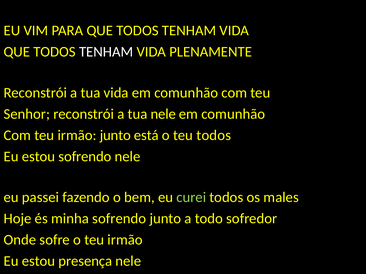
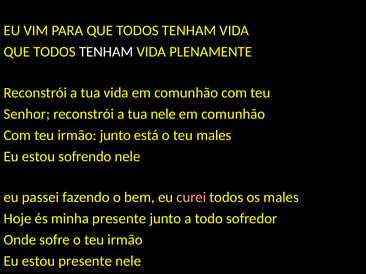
teu todos: todos -> males (214, 135)
curei colour: light green -> pink (191, 198)
minha sofrendo: sofrendo -> presente (119, 219)
estou presença: presença -> presente (85, 261)
